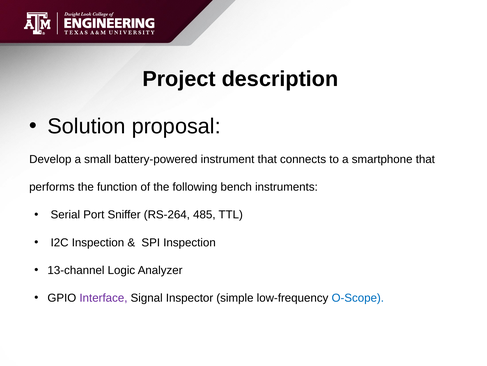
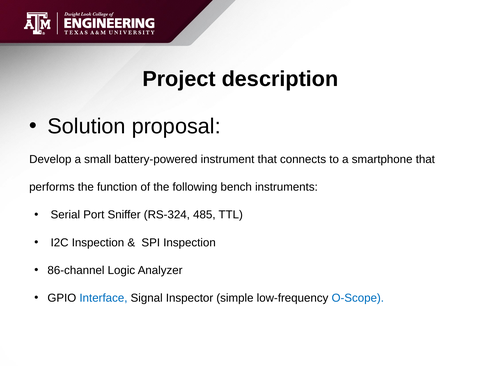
RS-264: RS-264 -> RS-324 (167, 214)
13-channel: 13-channel -> 86-channel (76, 270)
Interface colour: purple -> blue (103, 297)
